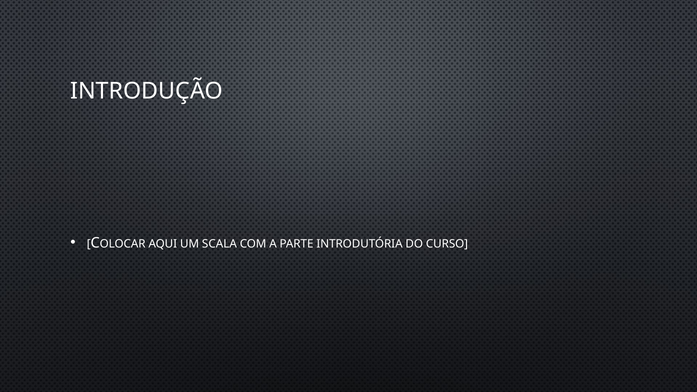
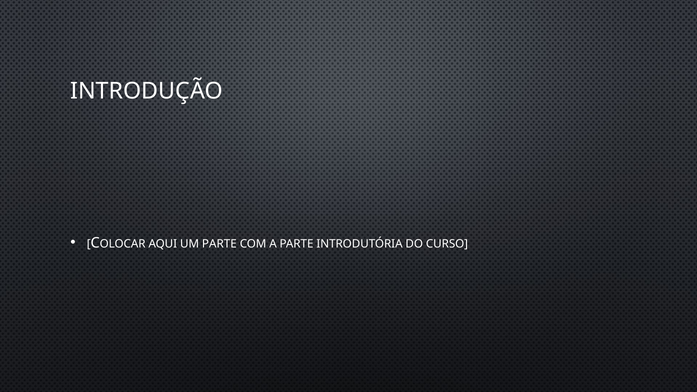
UM SCALA: SCALA -> PARTE (219, 244)
